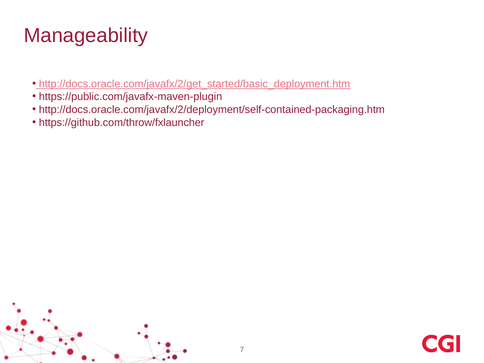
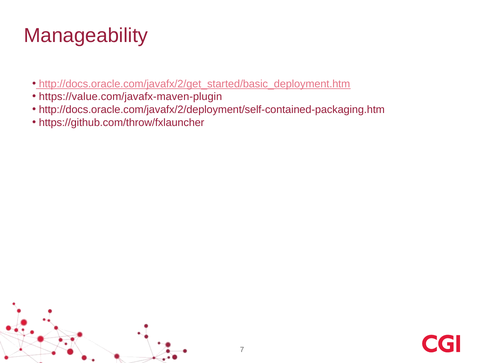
https://public.com/javafx-maven-plugin: https://public.com/javafx-maven-plugin -> https://value.com/javafx-maven-plugin (130, 97)
